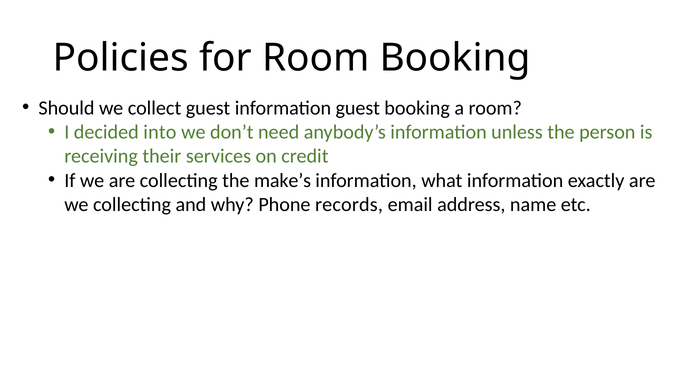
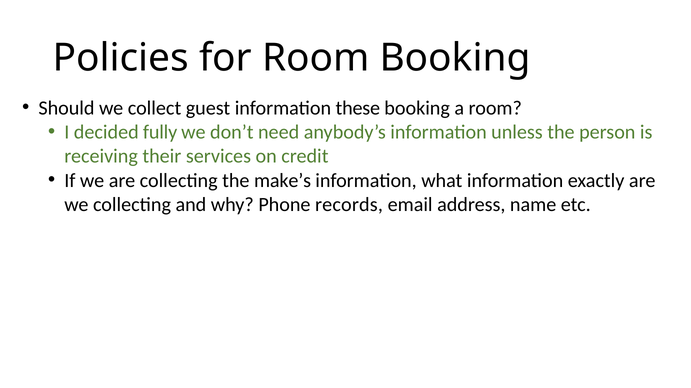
information guest: guest -> these (358, 108)
into: into -> fully (160, 132)
